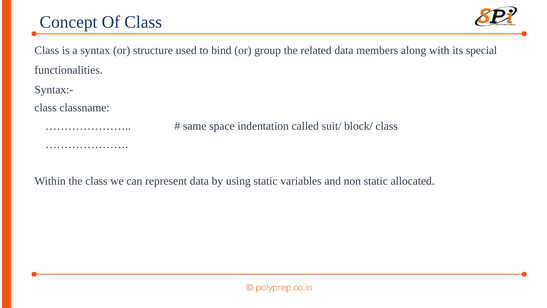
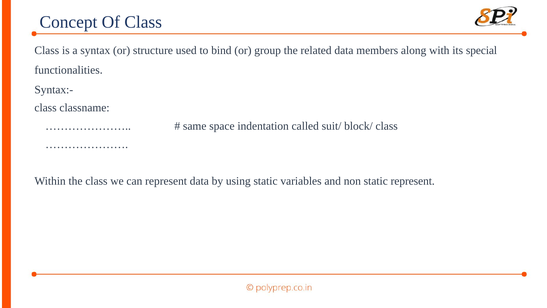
static allocated: allocated -> represent (413, 181)
